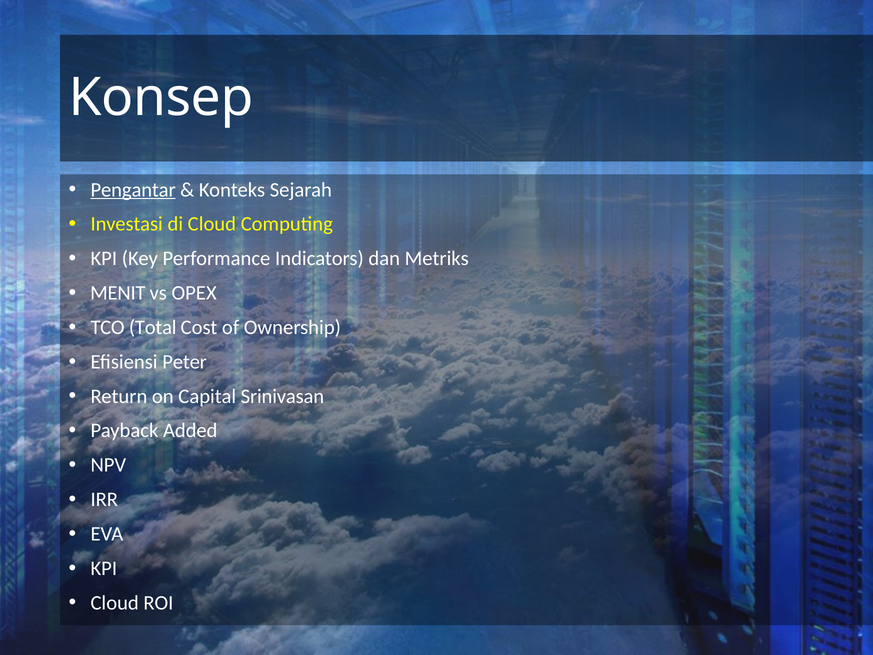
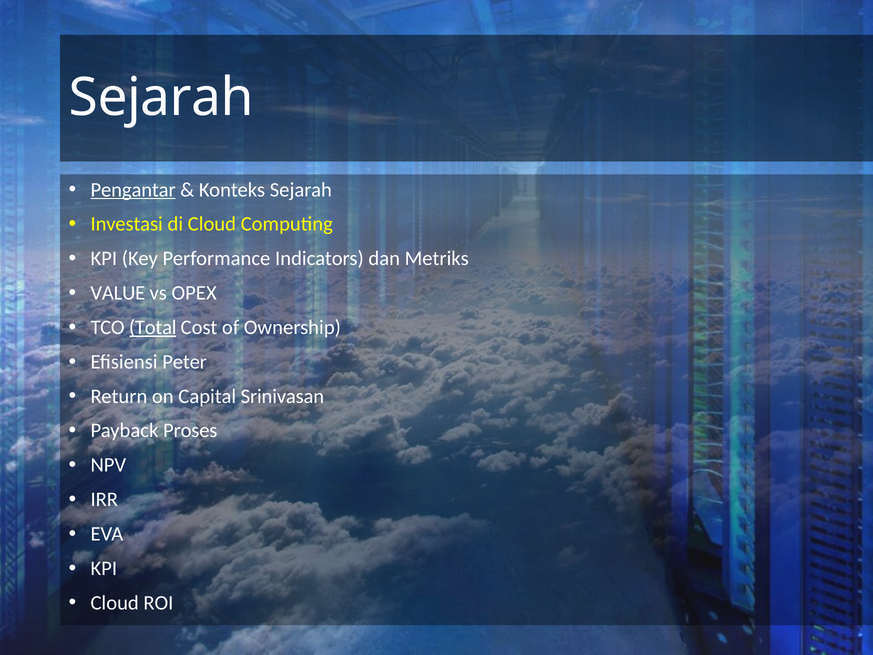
Konsep: Konsep -> Sejarah (161, 98)
MENIT: MENIT -> VALUE (118, 293)
Total underline: none -> present (153, 327)
Added: Added -> Proses (190, 430)
